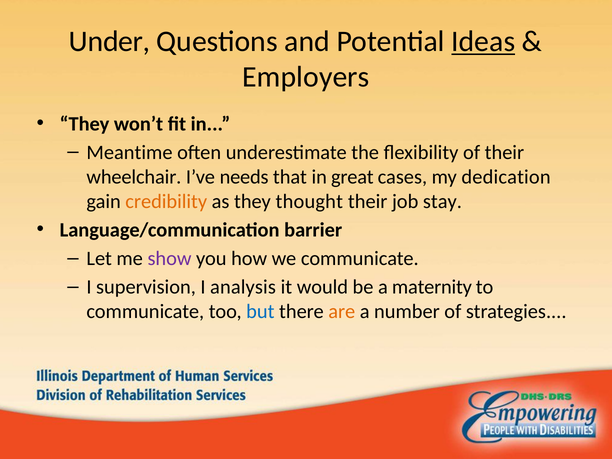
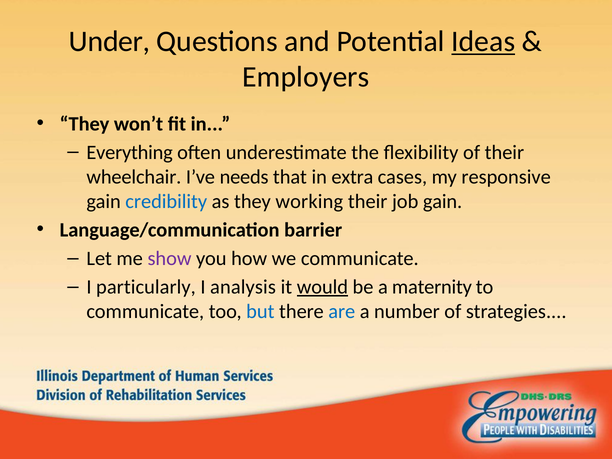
Meantime: Meantime -> Everything (130, 152)
great: great -> extra (352, 177)
dedication: dedication -> responsive (506, 177)
credibility colour: orange -> blue (166, 201)
thought: thought -> working (309, 201)
job stay: stay -> gain (443, 201)
supervision: supervision -> particularly (146, 287)
would underline: none -> present (322, 287)
are colour: orange -> blue (342, 311)
